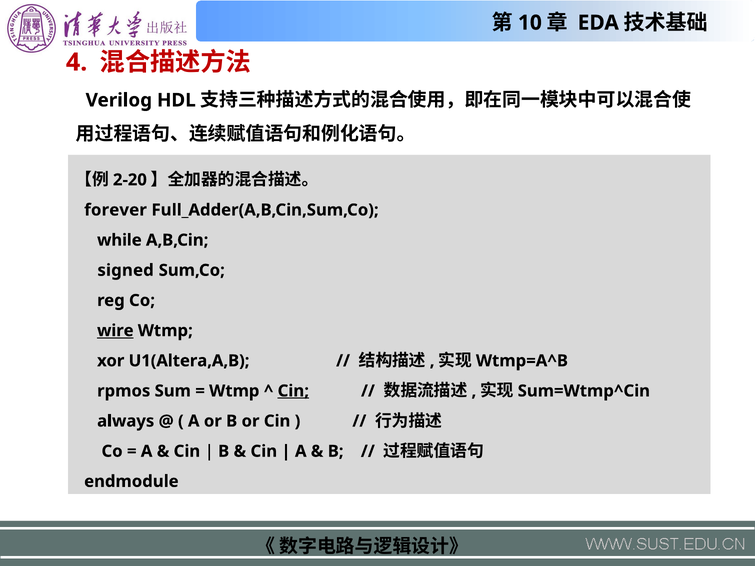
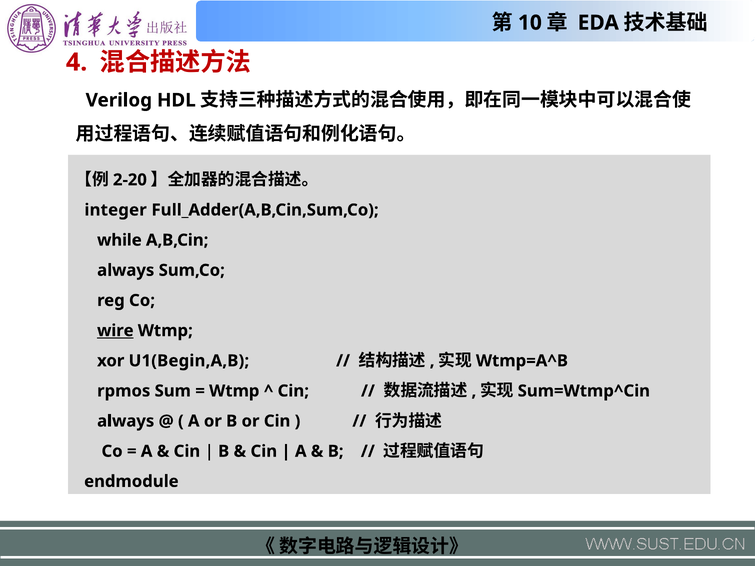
forever: forever -> integer (116, 210)
signed: signed -> always (126, 270)
U1(Altera,A,B: U1(Altera,A,B -> U1(Begin,A,B (189, 361)
Cin underline: present -> none (293, 391)
